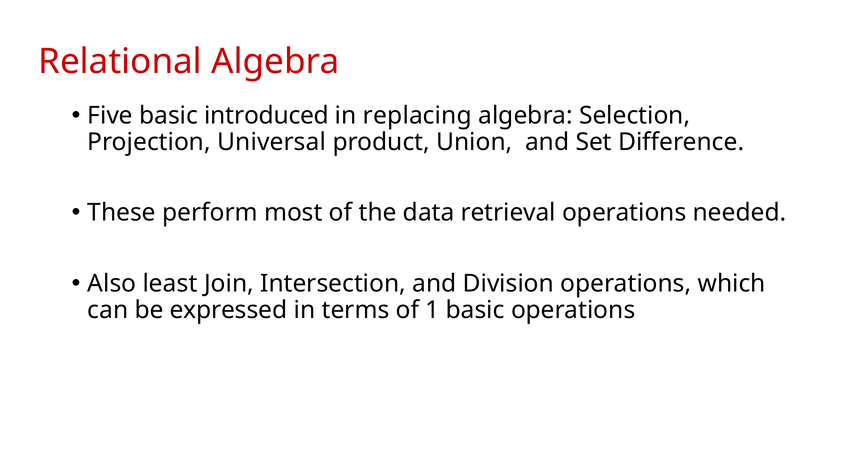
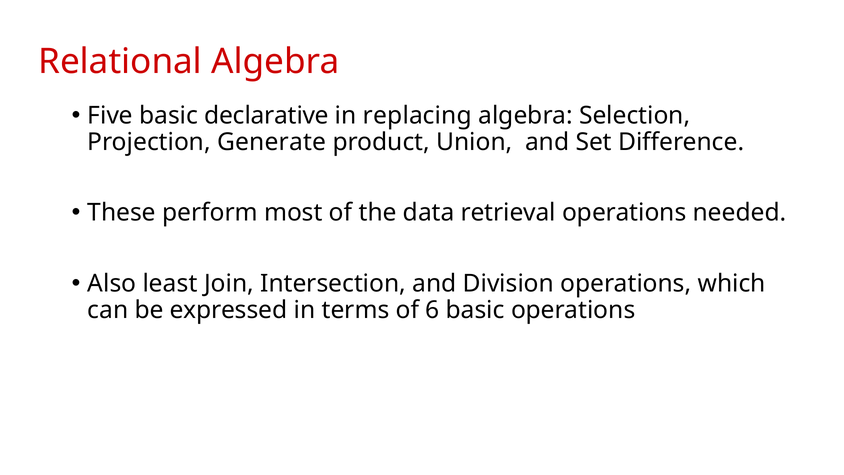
introduced: introduced -> declarative (267, 115)
Universal: Universal -> Generate (272, 142)
1: 1 -> 6 (432, 310)
